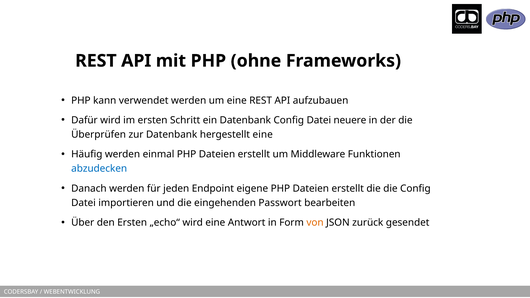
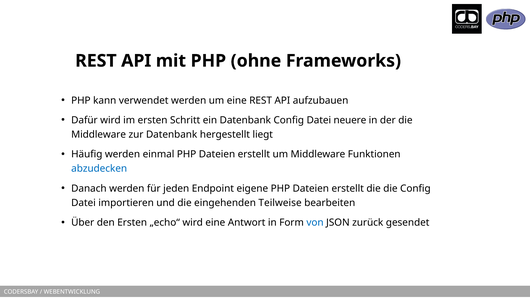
Überprüfen: Überprüfen -> Middleware (99, 135)
hergestellt eine: eine -> liegt (263, 135)
Passwort: Passwort -> Teilweise (280, 203)
von colour: orange -> blue (315, 223)
